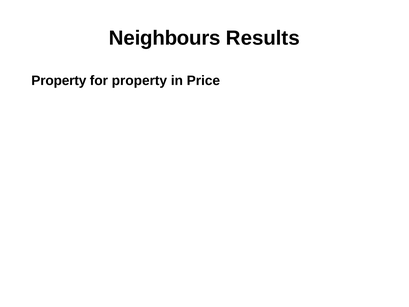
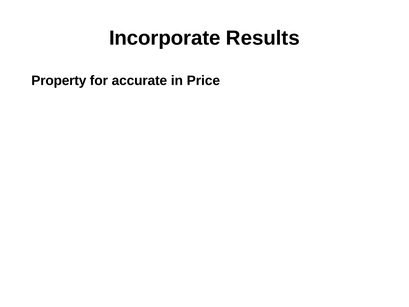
Neighbours: Neighbours -> Incorporate (165, 38)
for property: property -> accurate (139, 81)
